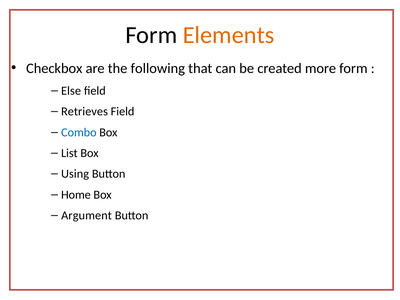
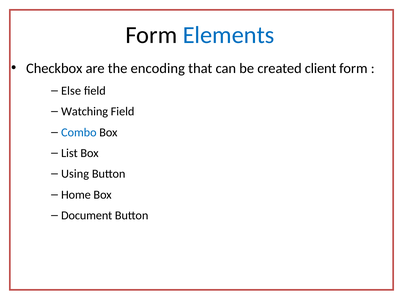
Elements colour: orange -> blue (229, 35)
following: following -> encoding (158, 68)
more: more -> client (321, 68)
Retrieves: Retrieves -> Watching (85, 112)
Argument: Argument -> Document (87, 215)
